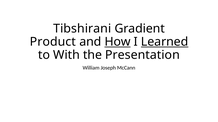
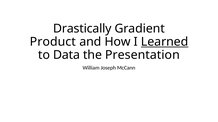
Tibshirani: Tibshirani -> Drastically (82, 29)
How underline: present -> none (118, 42)
With: With -> Data (67, 55)
